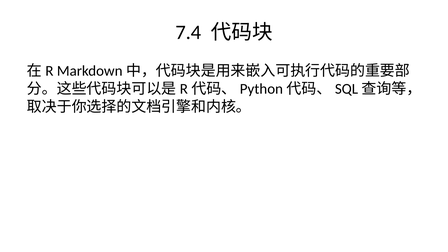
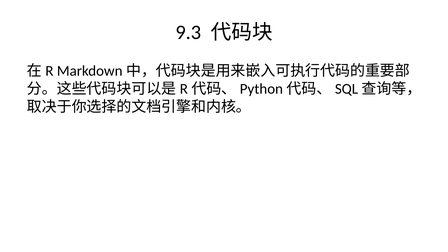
7.4: 7.4 -> 9.3 (188, 33)
